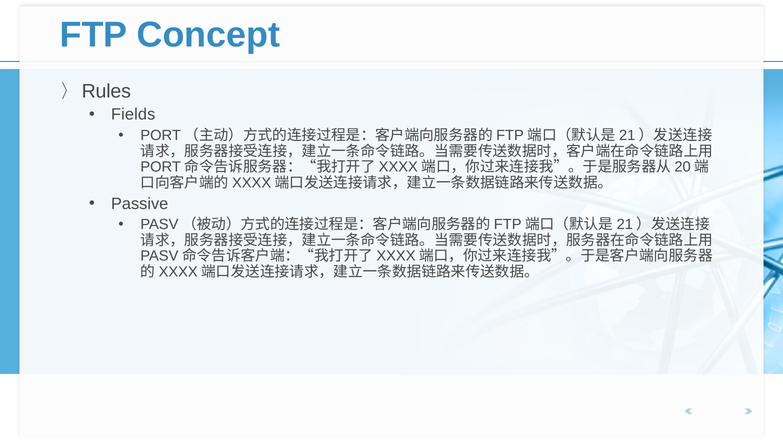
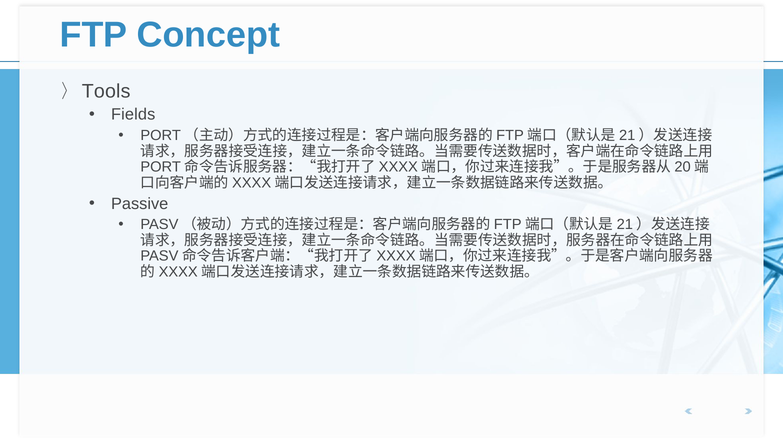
Rules: Rules -> Tools (106, 91)
